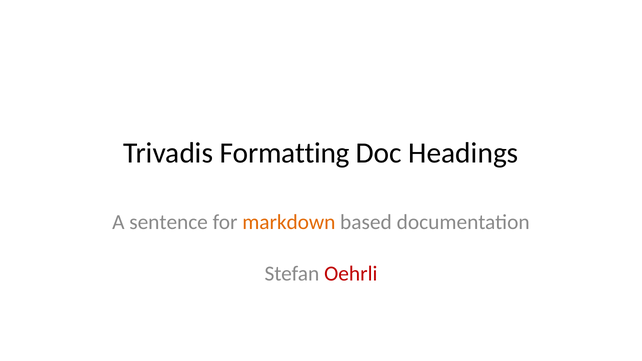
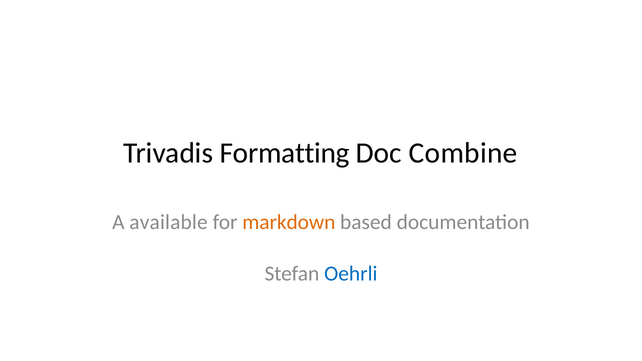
Headings: Headings -> Combine (463, 153)
sentence: sentence -> available (169, 222)
Oehrli colour: red -> blue (351, 274)
